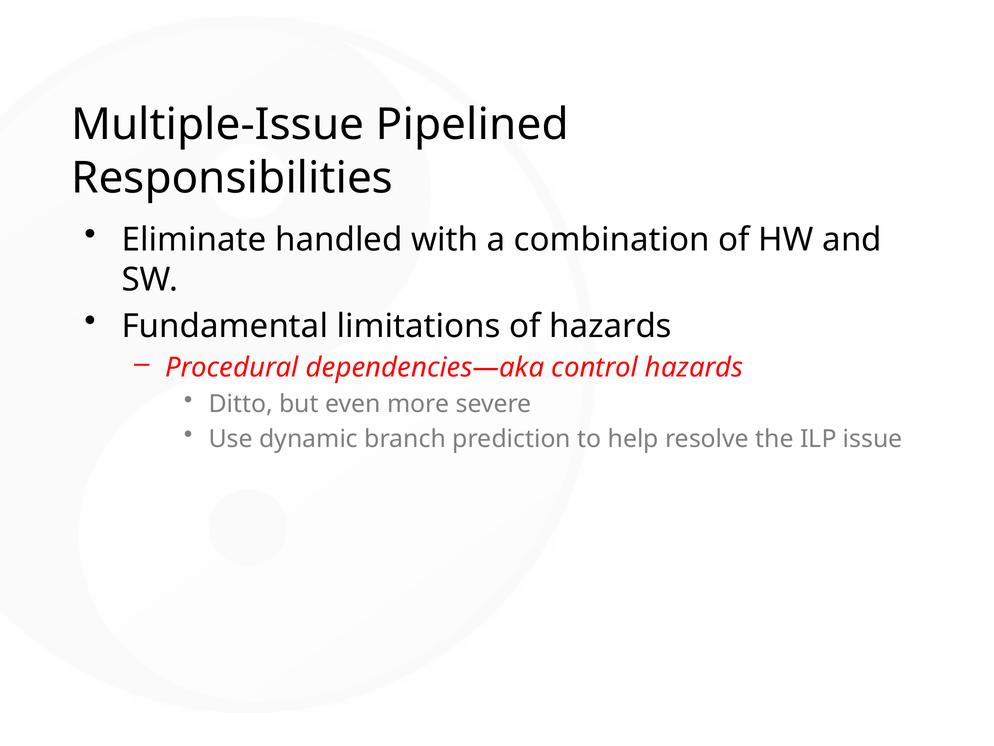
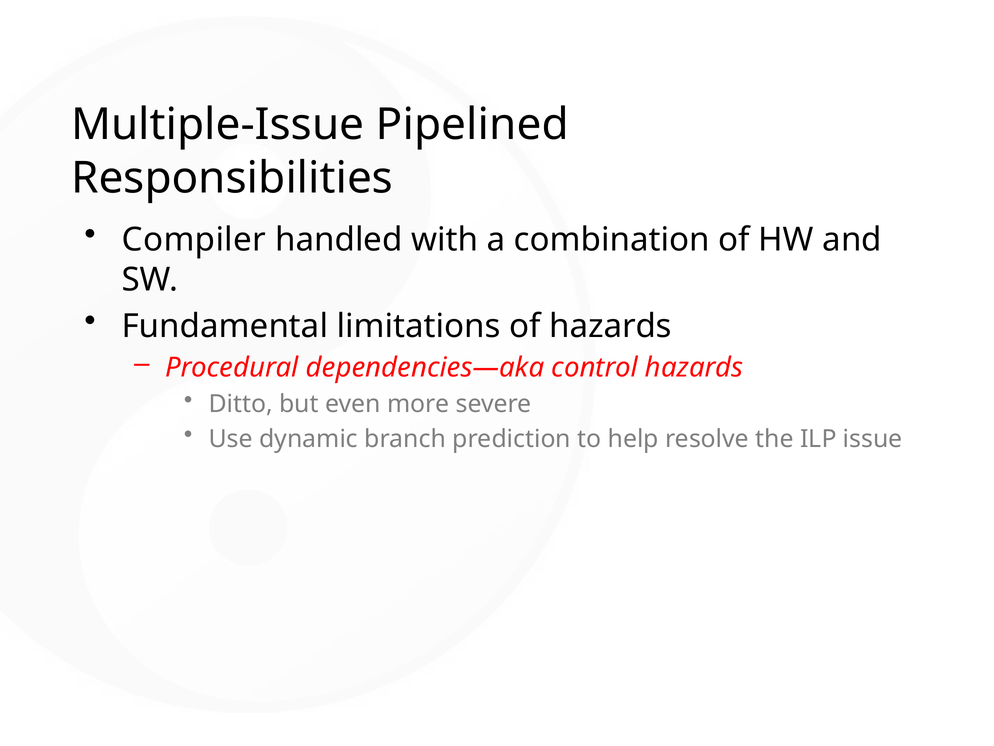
Eliminate: Eliminate -> Compiler (194, 240)
